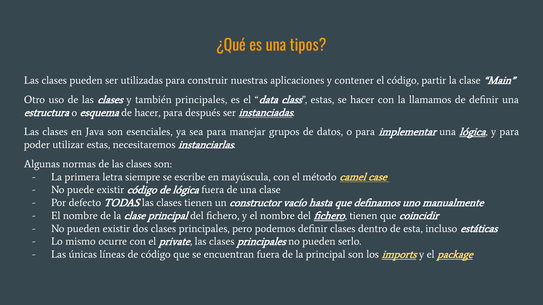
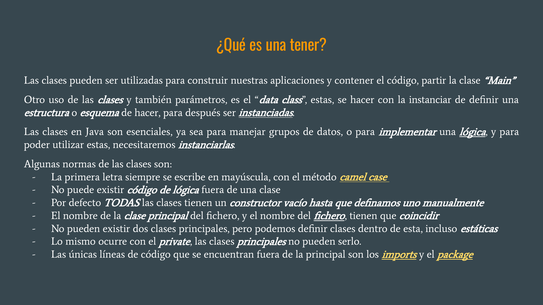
tipos: tipos -> tener (308, 46)
también principales: principales -> parámetros (201, 100)
llamamos: llamamos -> instanciar (430, 100)
